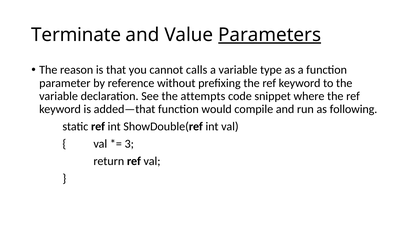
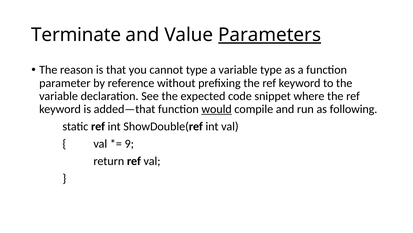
cannot calls: calls -> type (197, 70)
attempts: attempts -> expected (203, 96)
would underline: none -> present (217, 109)
3: 3 -> 9 (129, 143)
